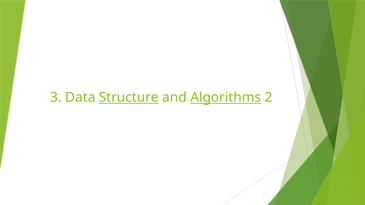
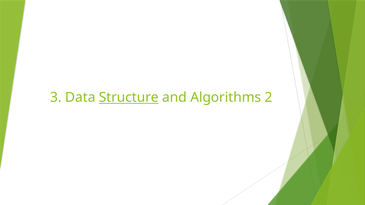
Algorithms underline: present -> none (226, 98)
